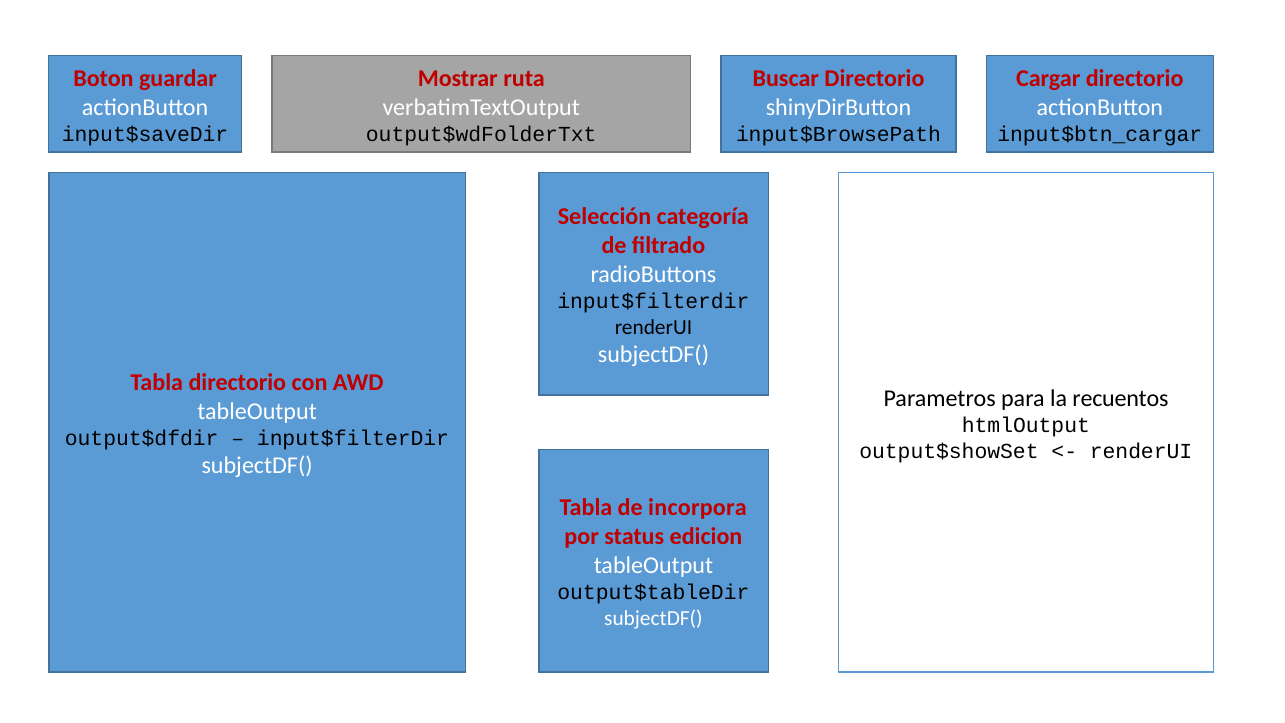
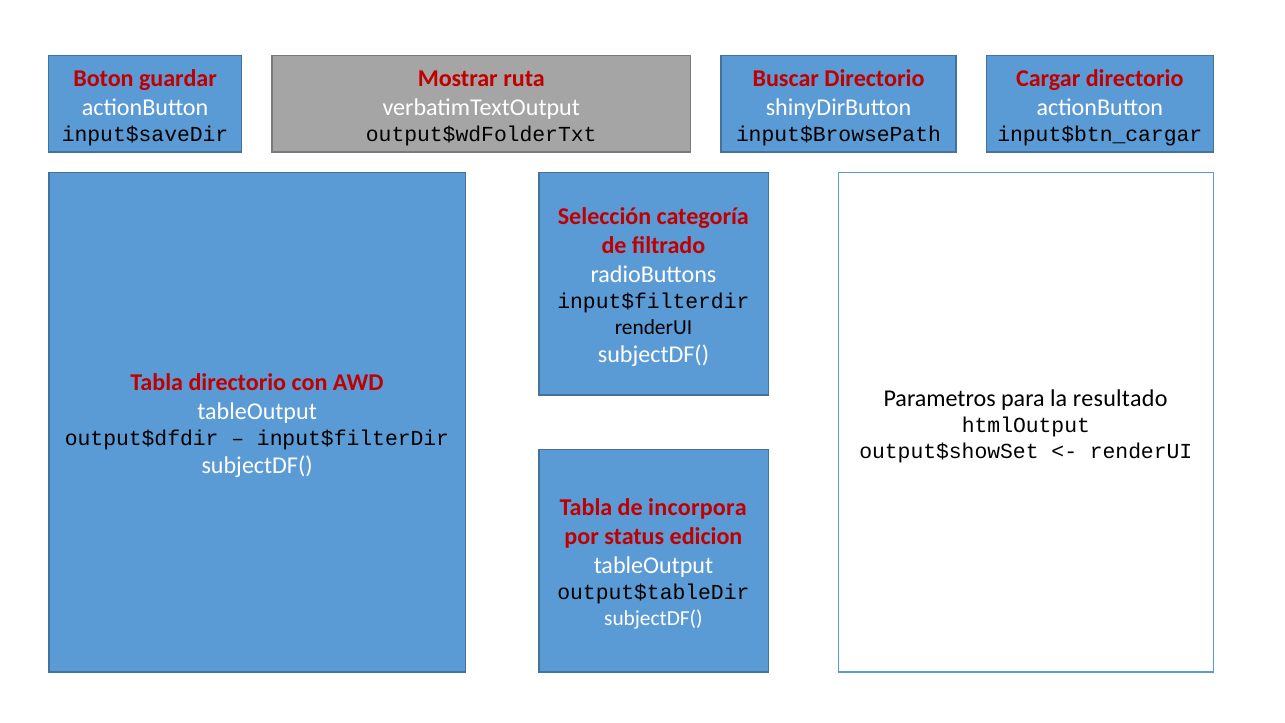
recuentos: recuentos -> resultado (1120, 398)
